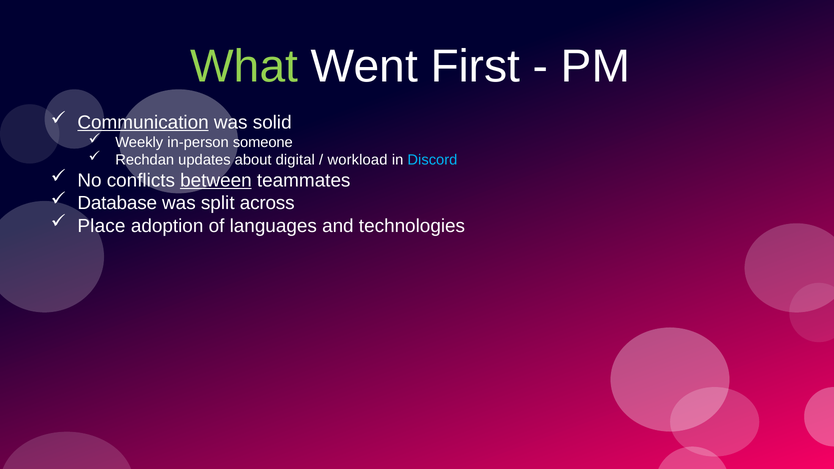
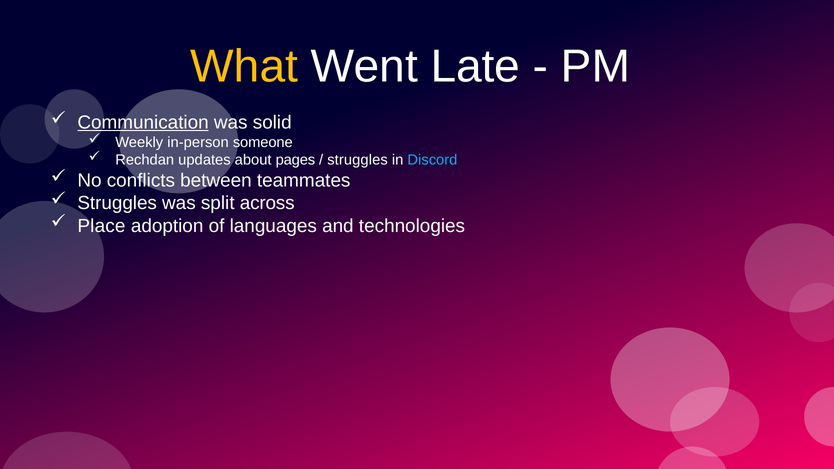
What colour: light green -> yellow (244, 66)
First: First -> Late (475, 66)
digital: digital -> pages (295, 160)
workload: workload -> struggles (358, 160)
between underline: present -> none (216, 181)
Database: Database -> Struggles (117, 203)
